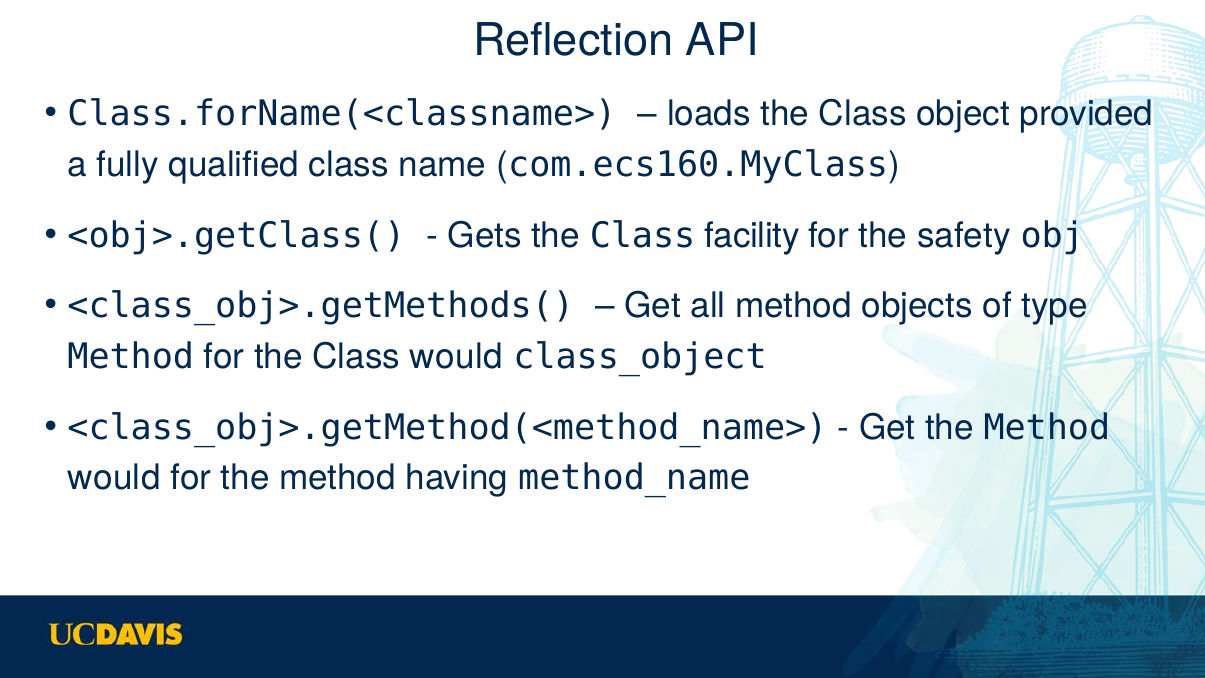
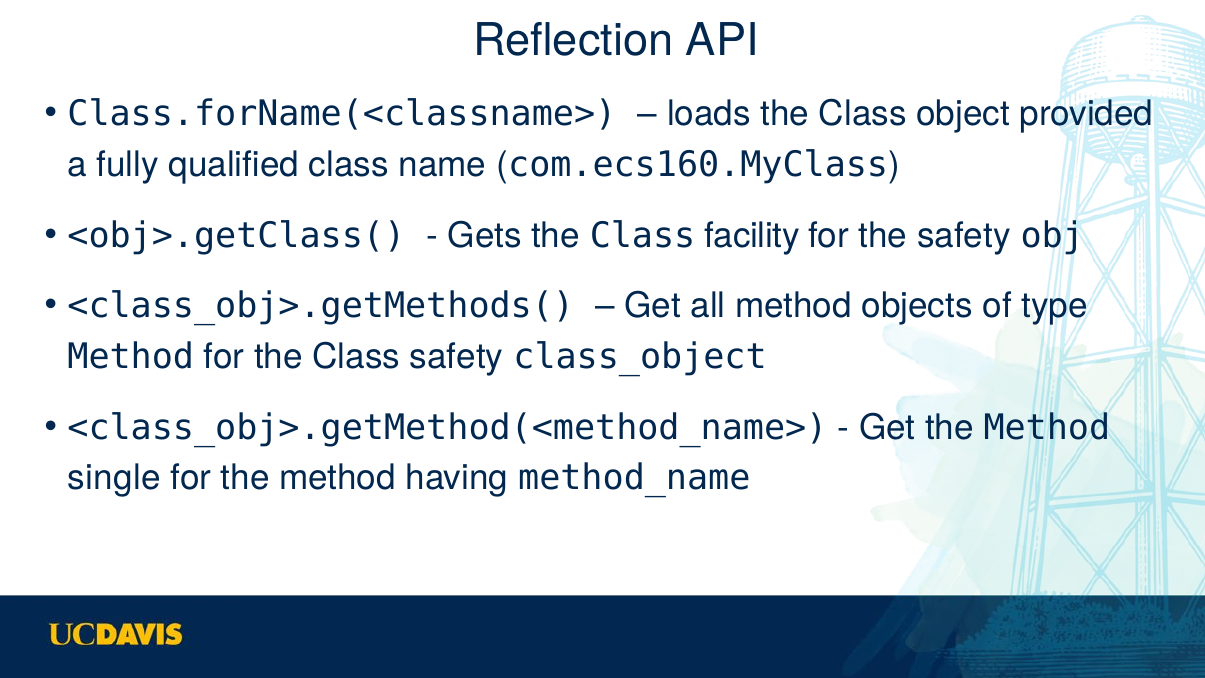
Class would: would -> safety (457, 357)
would: would -> single (114, 478)
